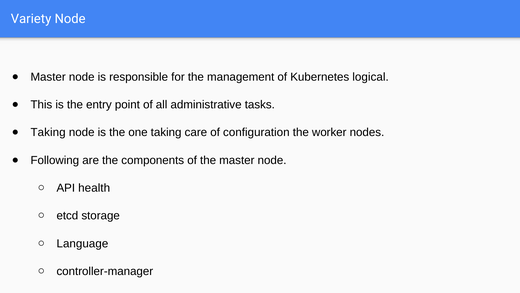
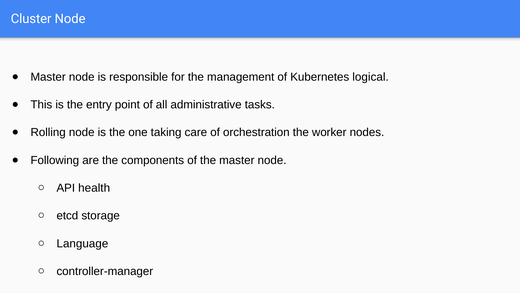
Variety: Variety -> Cluster (31, 19)
Taking: Taking -> Rolling (48, 132)
configuration: configuration -> orchestration (256, 132)
